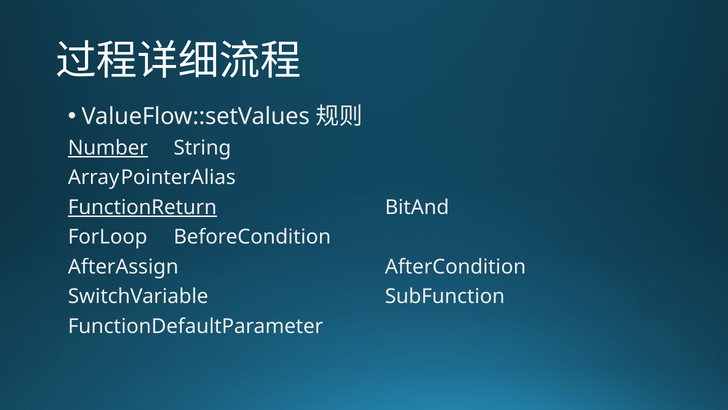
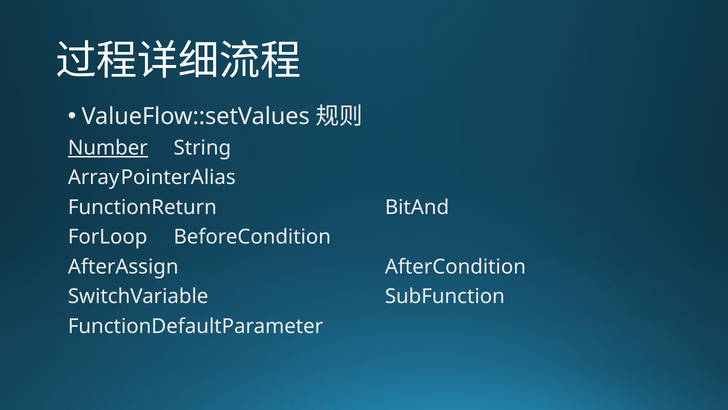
FunctionReturn underline: present -> none (142, 207)
